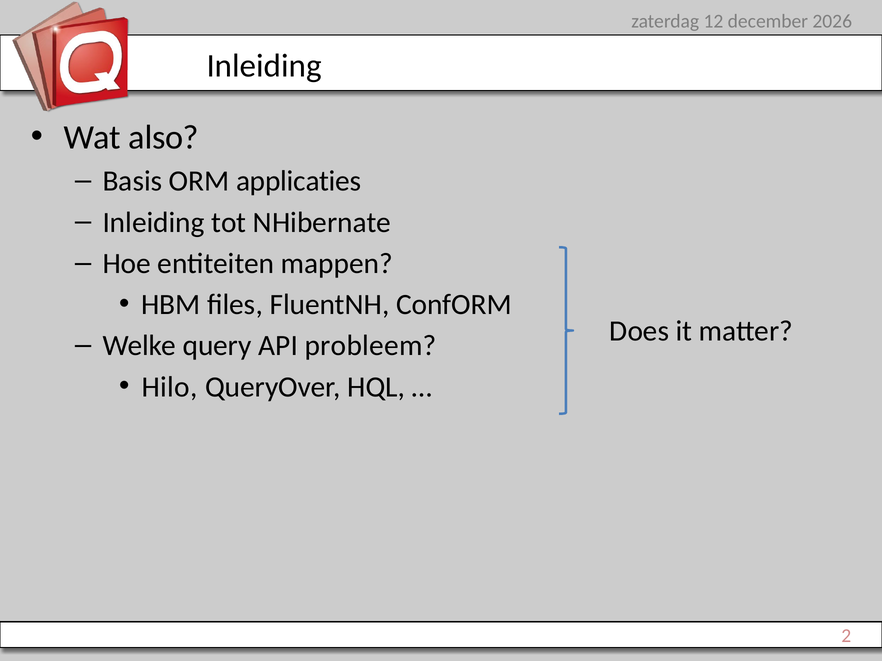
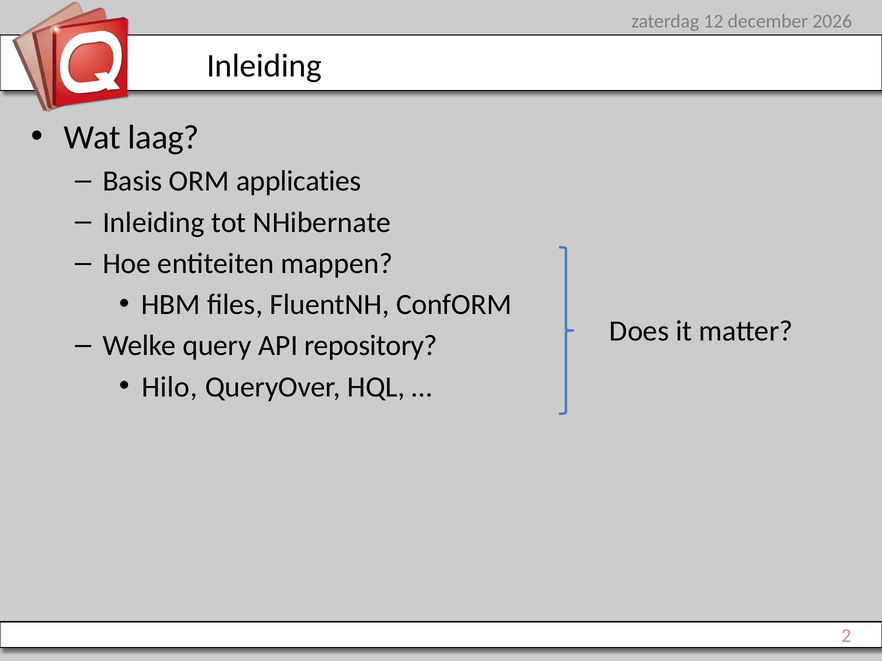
also: also -> laag (164, 138)
probleem: probleem -> repository (371, 346)
